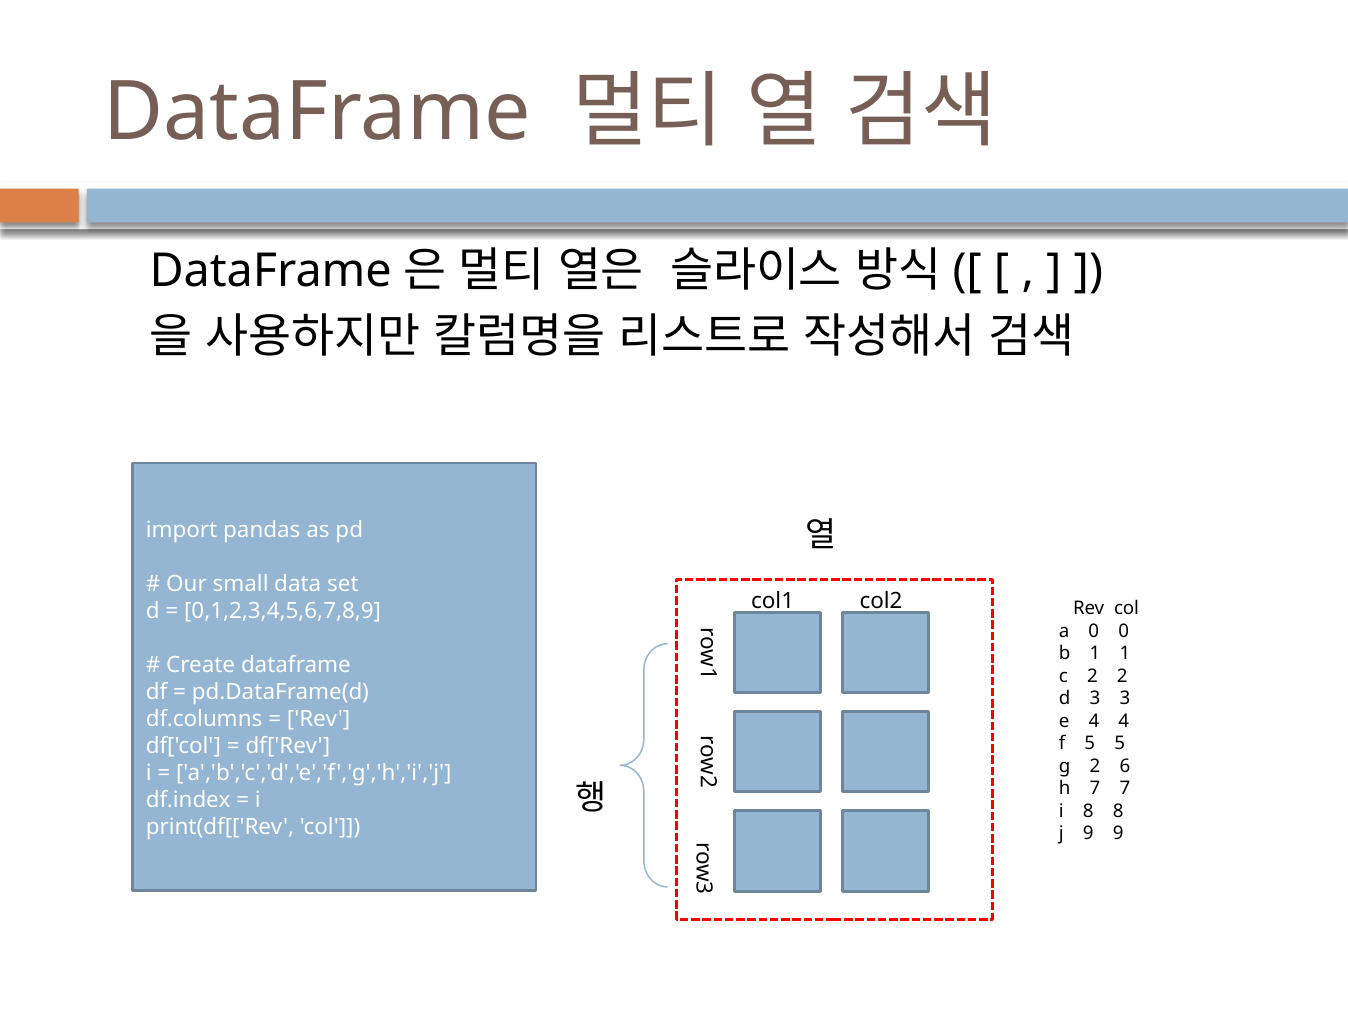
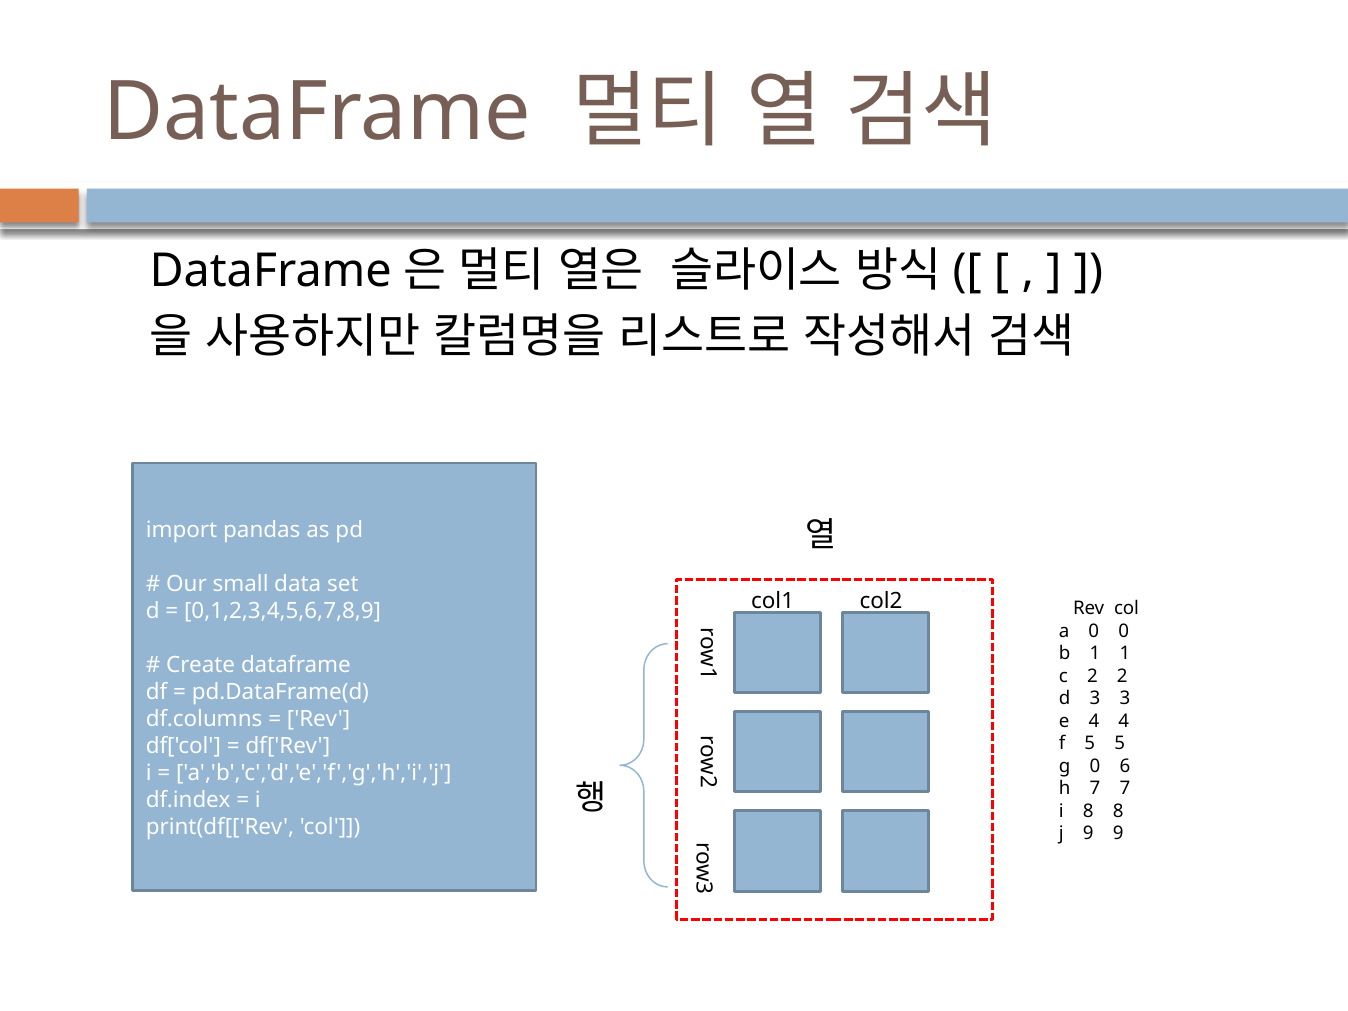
g 2: 2 -> 0 (1095, 766)
